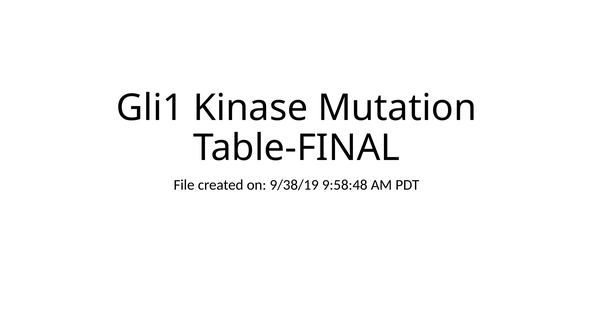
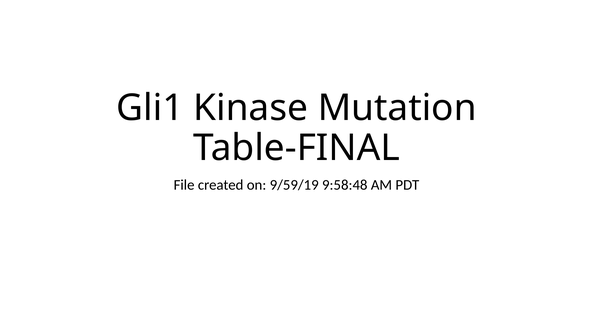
9/38/19: 9/38/19 -> 9/59/19 (294, 185)
